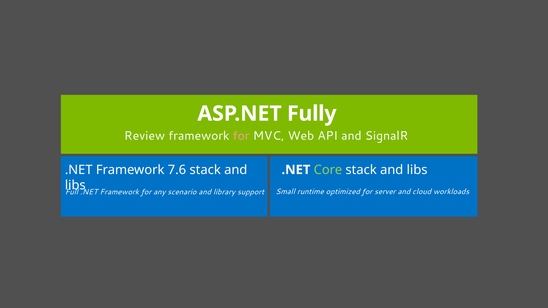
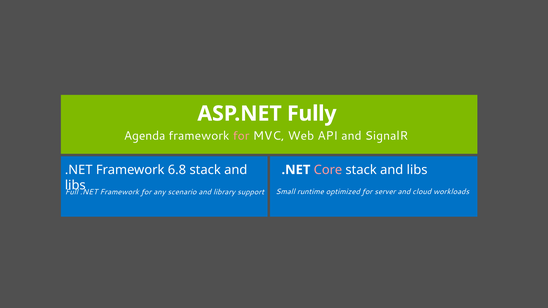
Review: Review -> Agenda (145, 136)
7.6: 7.6 -> 6.8 (177, 170)
Core colour: light green -> pink (328, 170)
